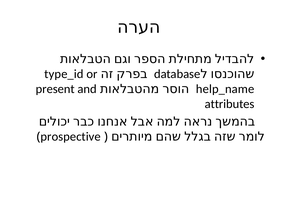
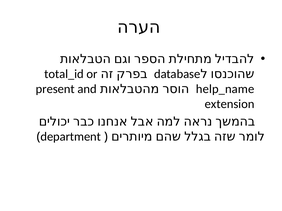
type_id: type_id -> total_id (64, 74)
attributes: attributes -> extension (230, 104)
prospective: prospective -> department (71, 137)
